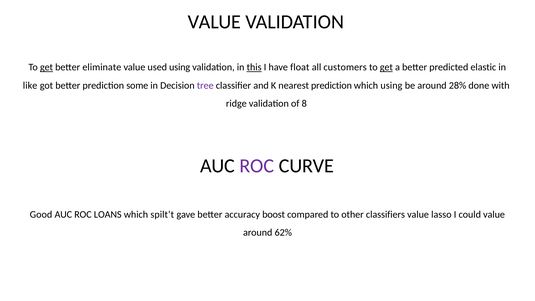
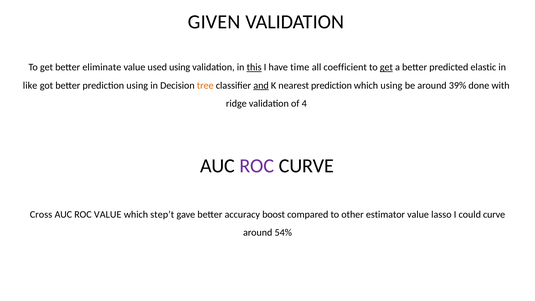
VALUE: VALUE -> GIVEN (214, 22)
get underline: present -> none (46, 67)
float: float -> time (300, 67)
customers: customers -> coefficient (345, 67)
prediction some: some -> using (137, 85)
tree colour: purple -> orange (205, 85)
and underline: none -> present (261, 85)
28%: 28% -> 39% (458, 85)
8: 8 -> 4 (304, 103)
Good: Good -> Cross (41, 214)
ROC LOANS: LOANS -> VALUE (108, 214)
spilt’t: spilt’t -> step’t (162, 214)
classifiers: classifiers -> estimator (385, 214)
could value: value -> curve (494, 214)
62%: 62% -> 54% (283, 232)
